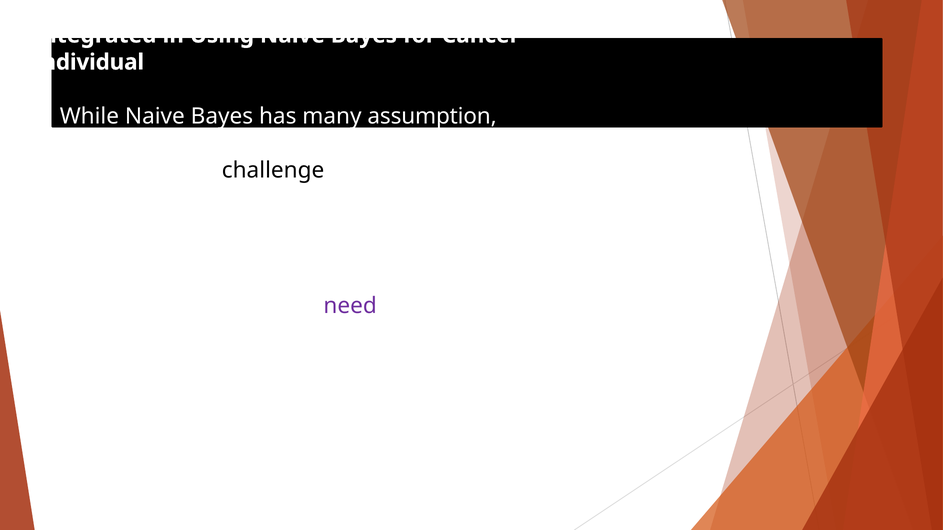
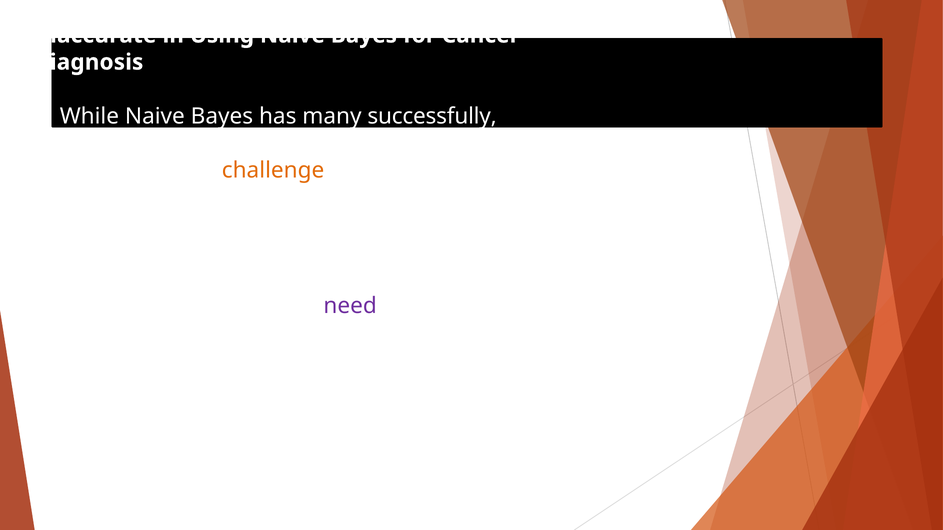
Integrated: Integrated -> Inaccurate (95, 35)
Individual: Individual -> Diagnosis (88, 62)
many assumption: assumption -> successfully (432, 116)
challenge colour: black -> orange (273, 171)
